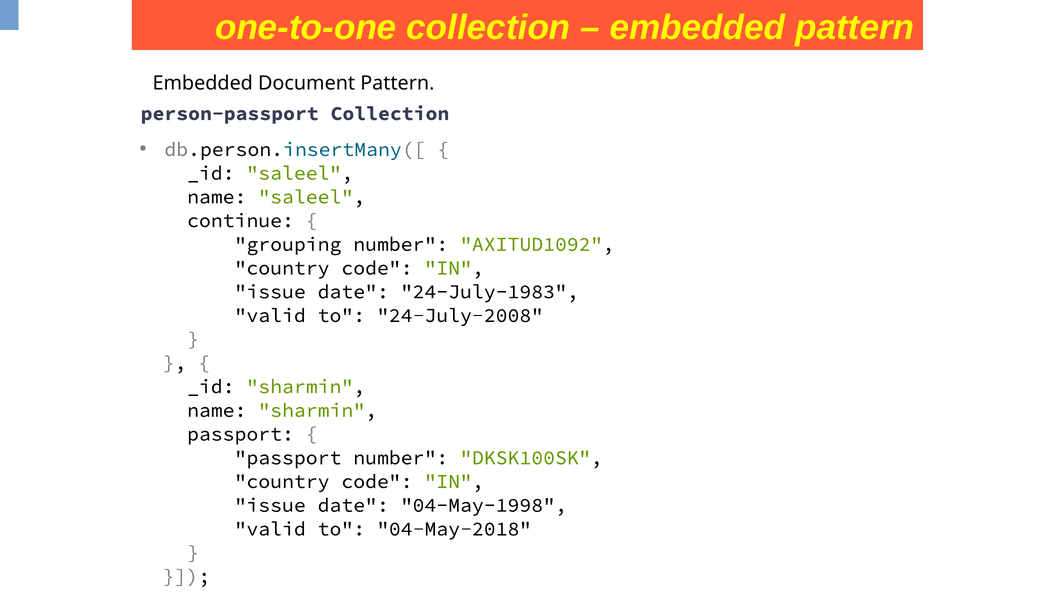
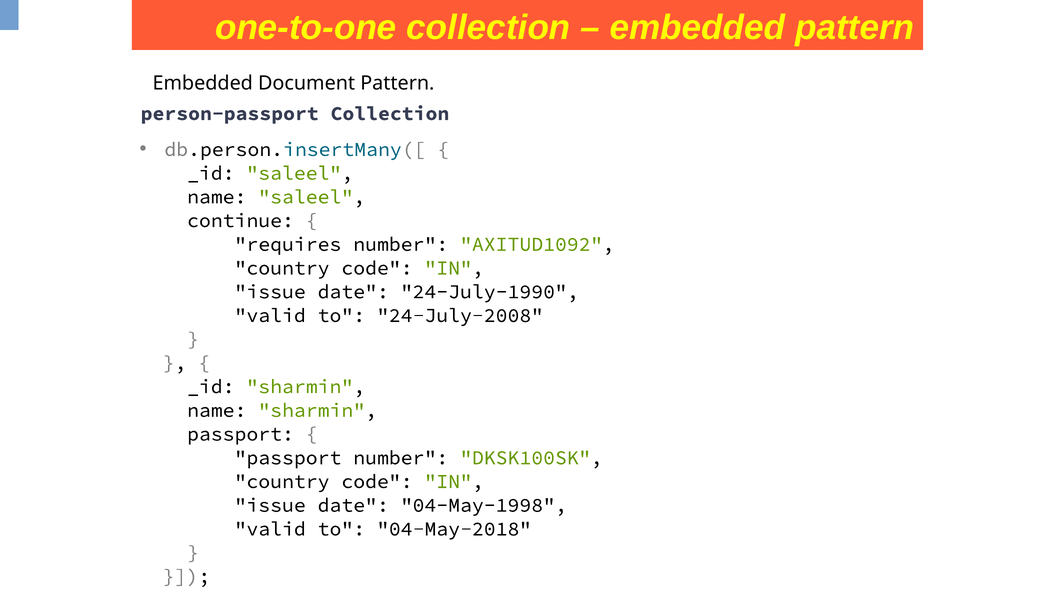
grouping: grouping -> requires (288, 244)
24-July-1983: 24-July-1983 -> 24-July-1990 (490, 292)
